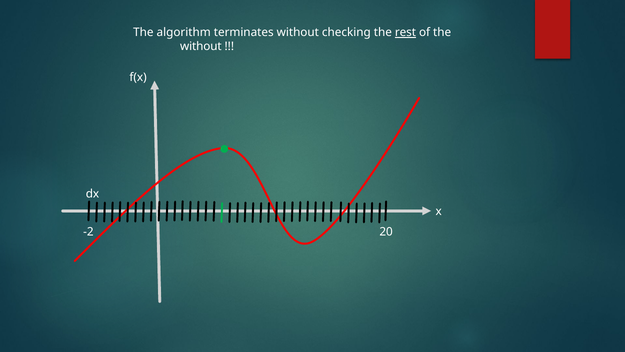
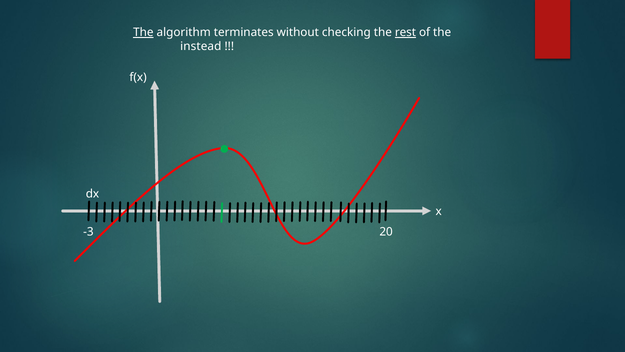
The underline: none -> present (143, 32)
without: without -> instead (201, 46)
-2: -2 -> -3 (88, 231)
